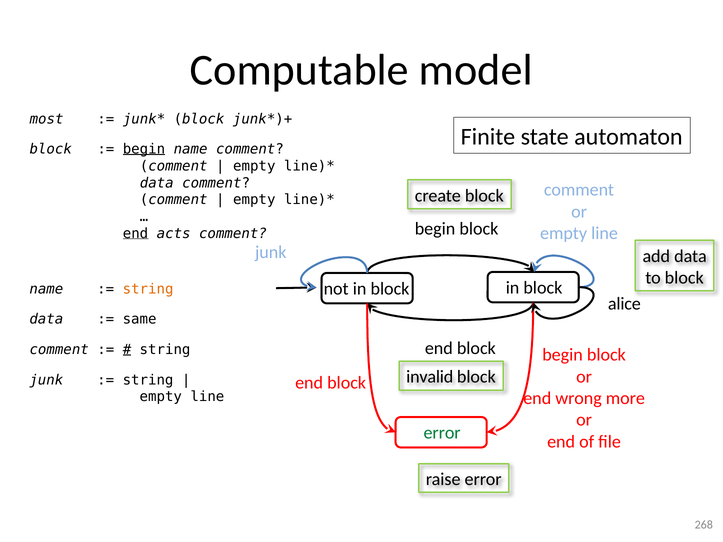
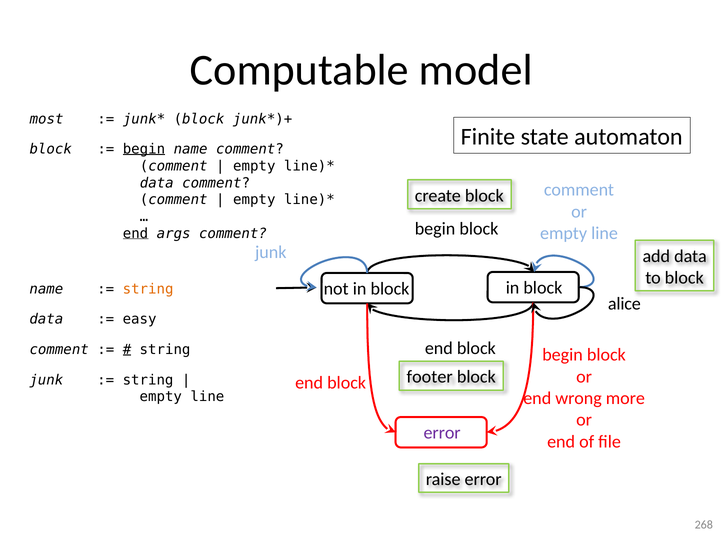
acts: acts -> args (174, 234)
same: same -> easy (140, 319)
invalid: invalid -> footer (430, 377)
error colour: green -> purple (442, 433)
